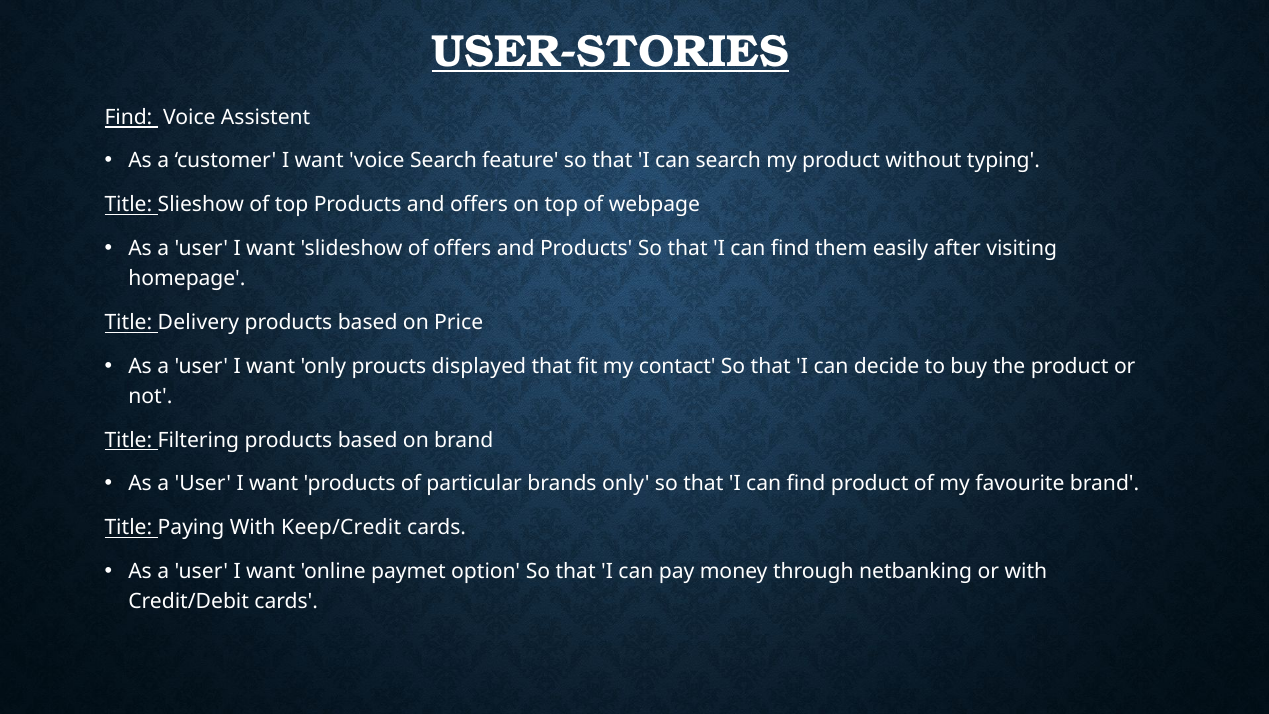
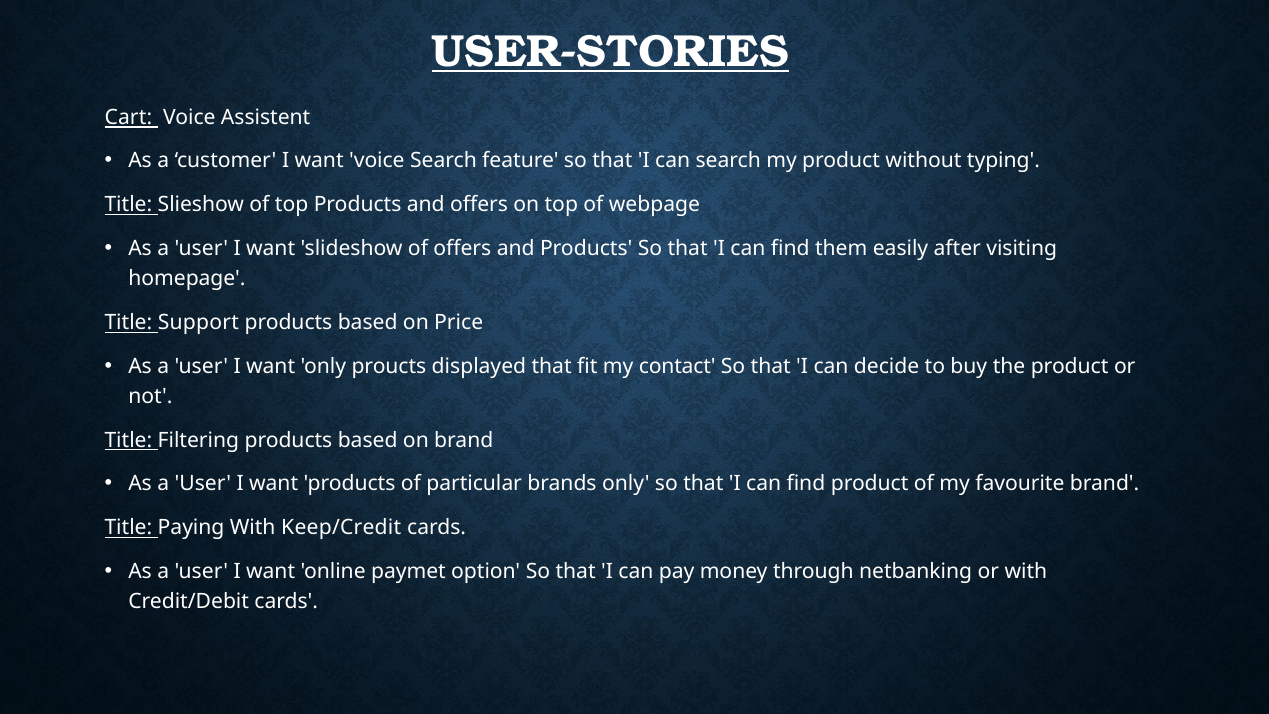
Find: Find -> Cart (128, 117)
Delivery: Delivery -> Support (198, 322)
